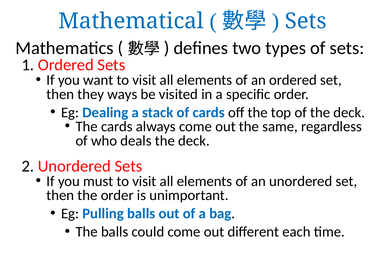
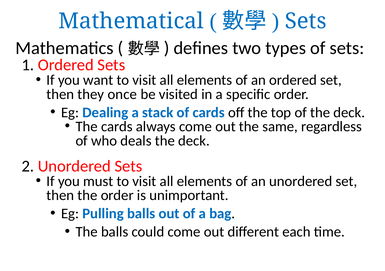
ways: ways -> once (122, 94)
